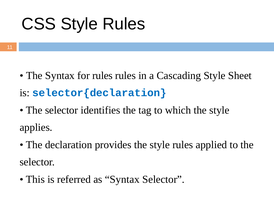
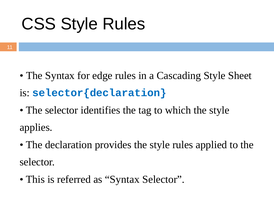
for rules: rules -> edge (102, 75)
